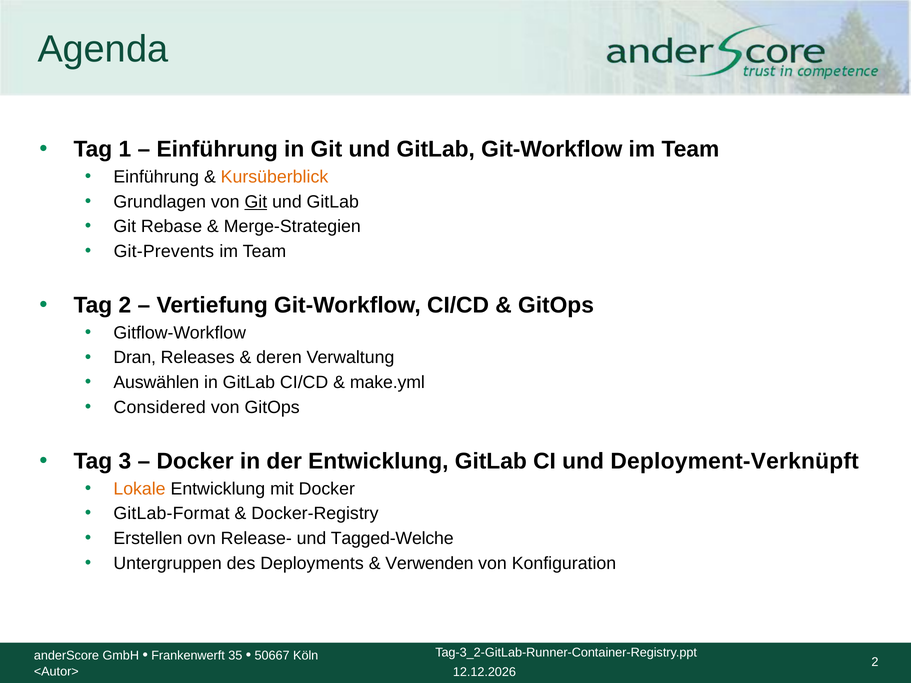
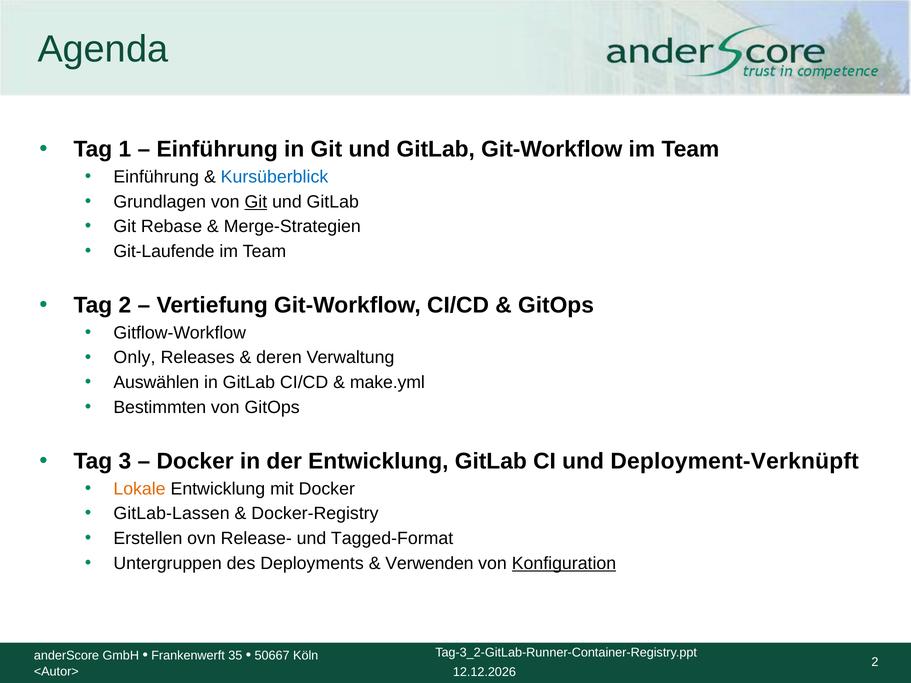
Kursüberblick colour: orange -> blue (274, 177)
Git-Prevents: Git-Prevents -> Git-Laufende (164, 251)
Dran: Dran -> Only (135, 358)
Considered: Considered -> Bestimmten (160, 407)
GitLab-Format: GitLab-Format -> GitLab-Lassen (172, 514)
Tagged-Welche: Tagged-Welche -> Tagged-Format (392, 539)
Konfiguration underline: none -> present (564, 563)
